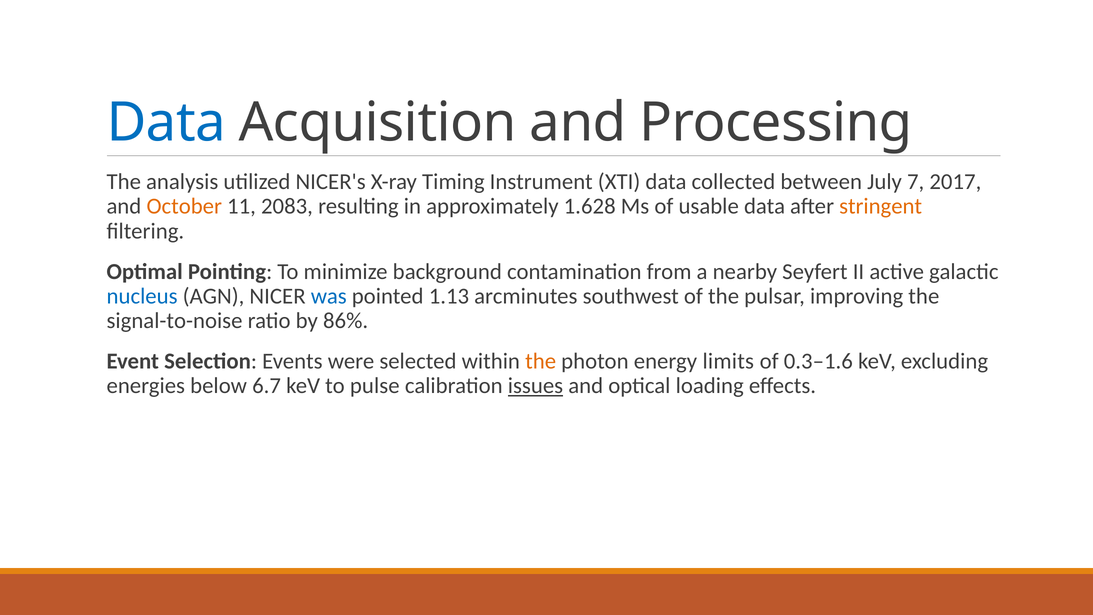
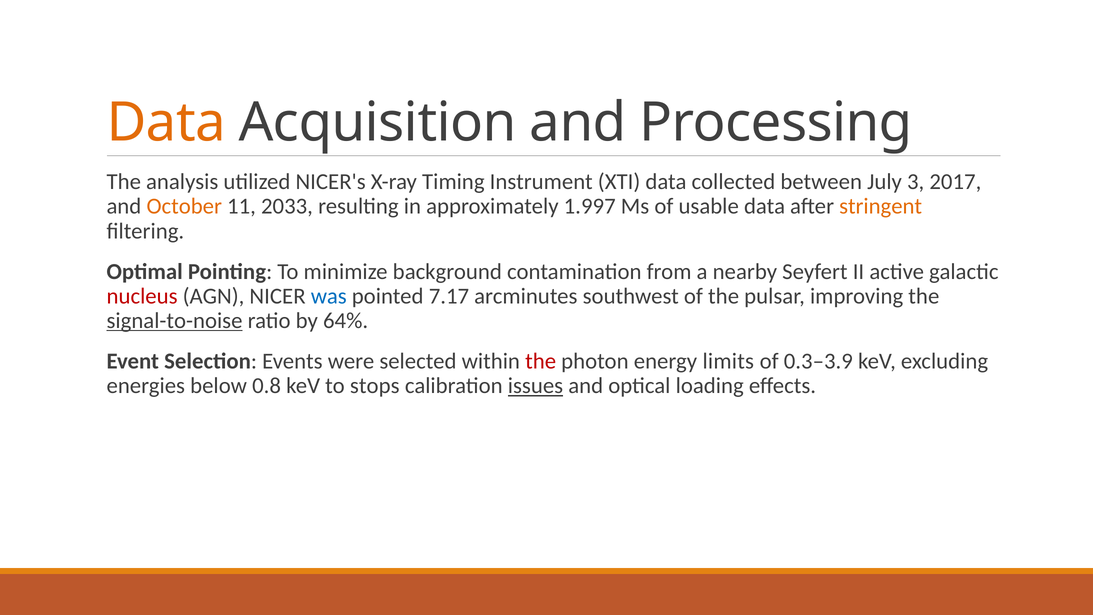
Data colour: blue -> orange (166, 122)
7: 7 -> 3 (916, 182)
2083: 2083 -> 2033 (287, 206)
1.628: 1.628 -> 1.997 (590, 206)
nucleus colour: blue -> red (142, 296)
1.13: 1.13 -> 7.17 (449, 296)
signal-to-noise underline: none -> present (175, 321)
86%: 86% -> 64% (346, 321)
the colour: orange -> red (541, 361)
0.3–1.6: 0.3–1.6 -> 0.3–3.9 (818, 361)
6.7: 6.7 -> 0.8 (267, 386)
pulse: pulse -> stops (375, 386)
